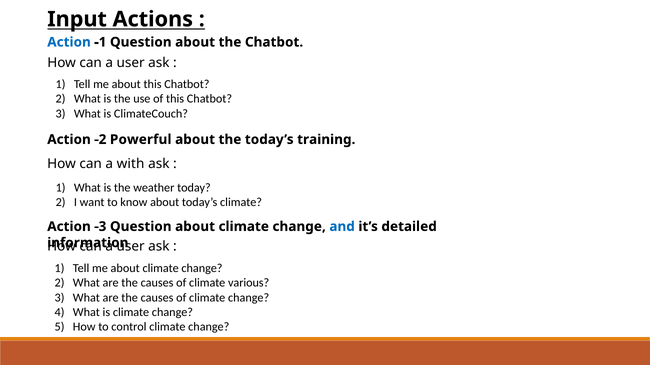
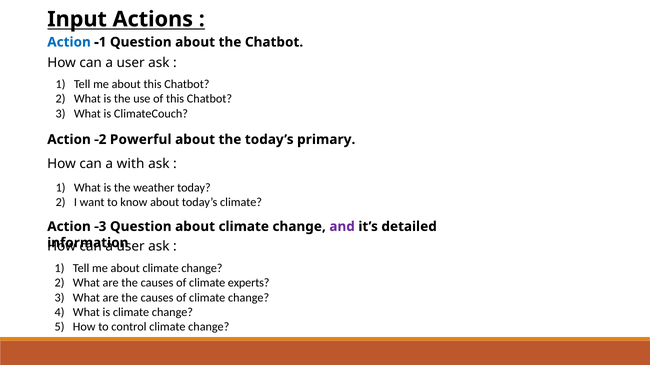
training: training -> primary (326, 140)
and colour: blue -> purple (342, 227)
various: various -> experts (249, 283)
